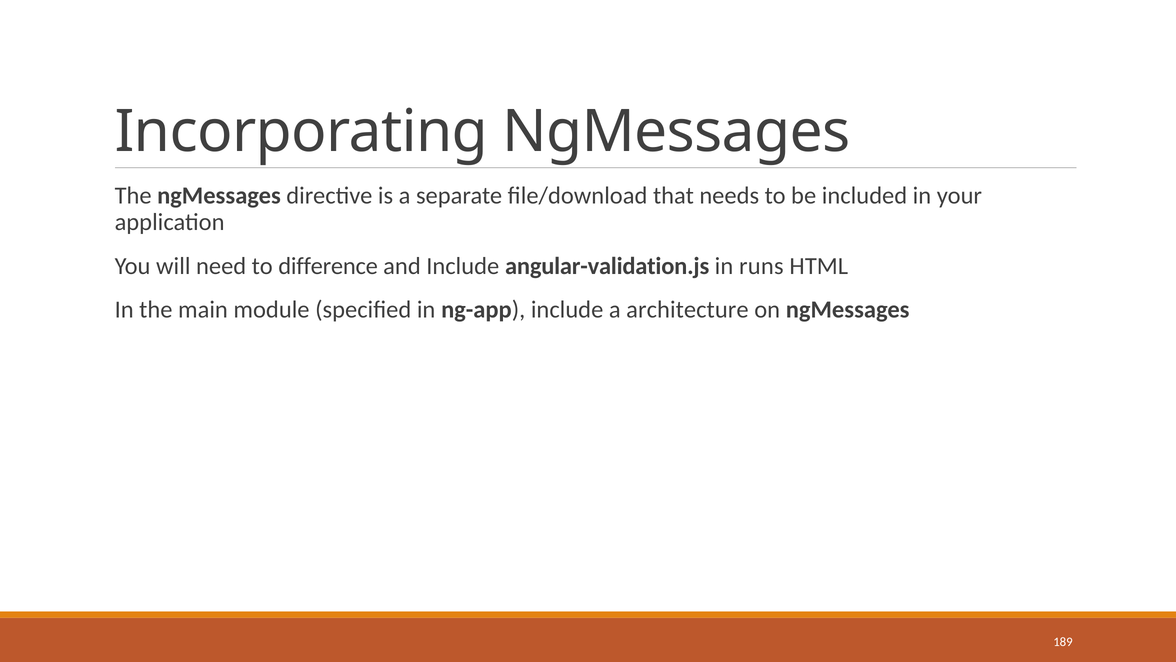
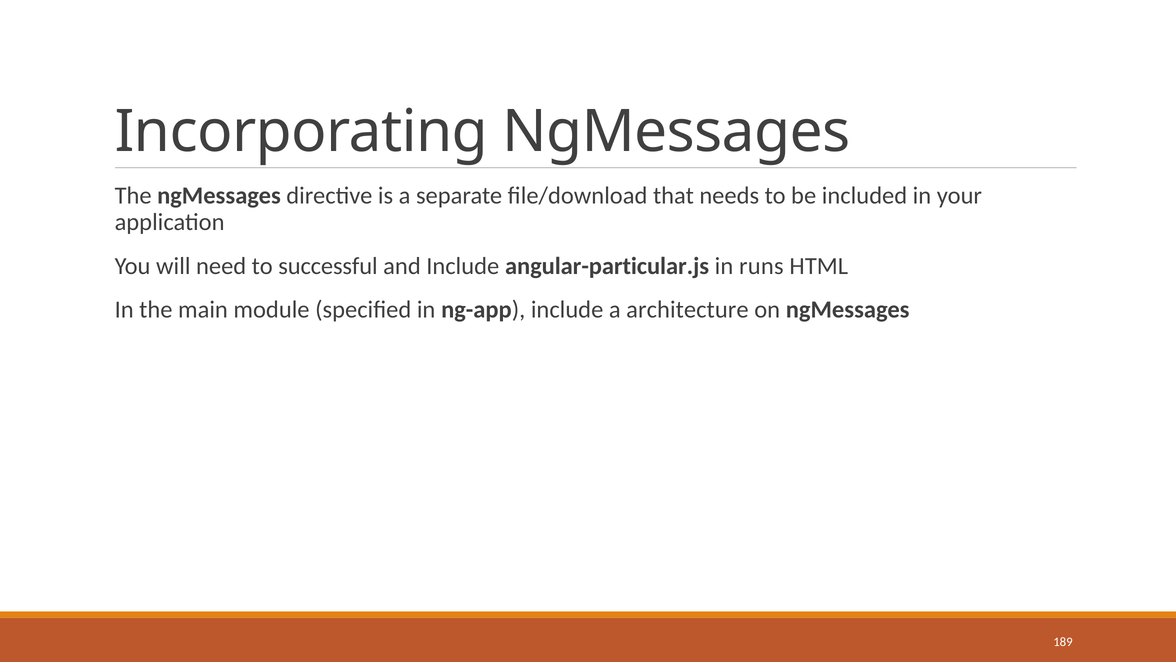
difference: difference -> successful (328, 266)
angular-validation.js: angular-validation.js -> angular-particular.js (607, 266)
